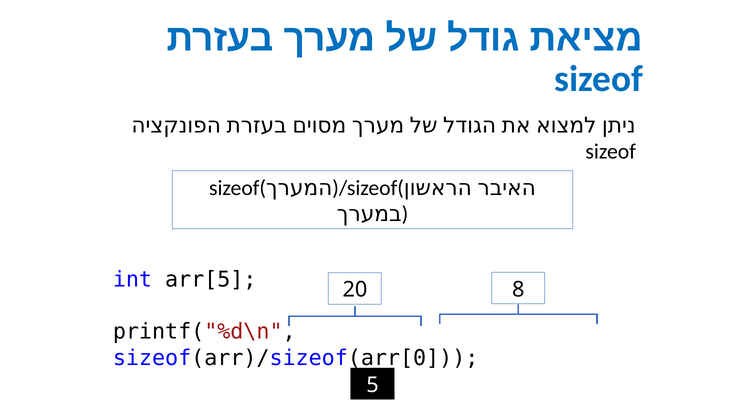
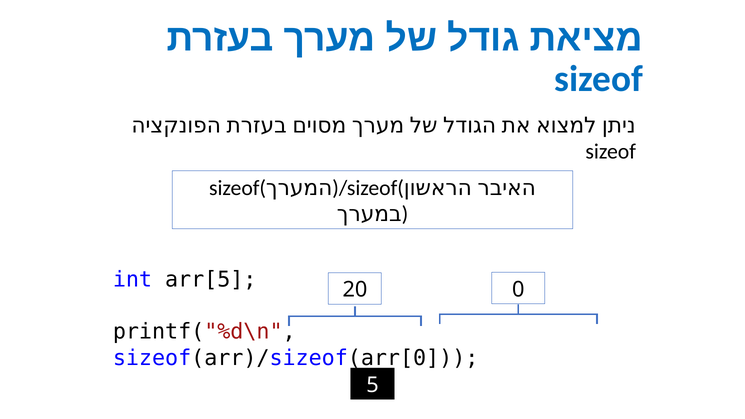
8: 8 -> 0 (518, 290)
